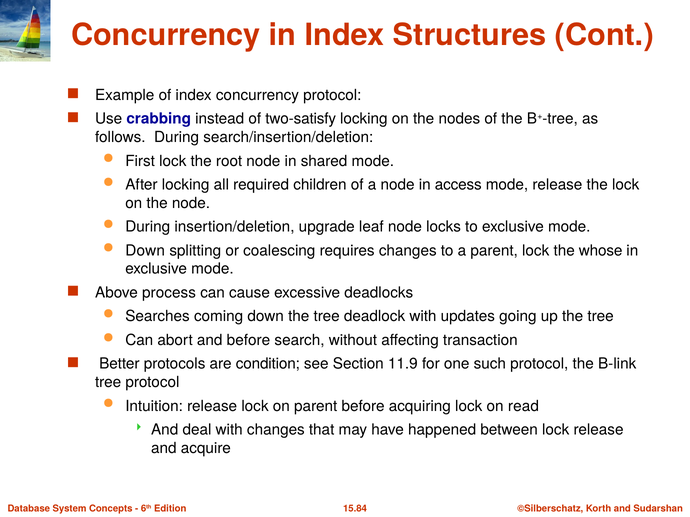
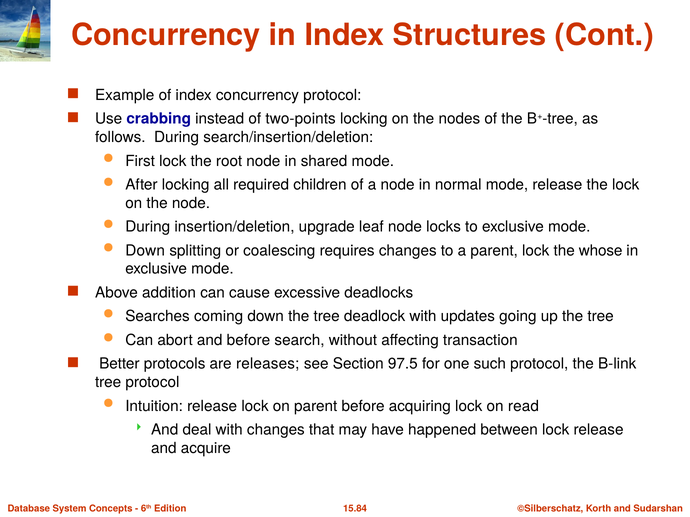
two-satisfy: two-satisfy -> two-points (301, 119)
access: access -> normal (458, 185)
process: process -> addition (169, 293)
condition: condition -> releases (268, 364)
11.9: 11.9 -> 97.5 (403, 364)
